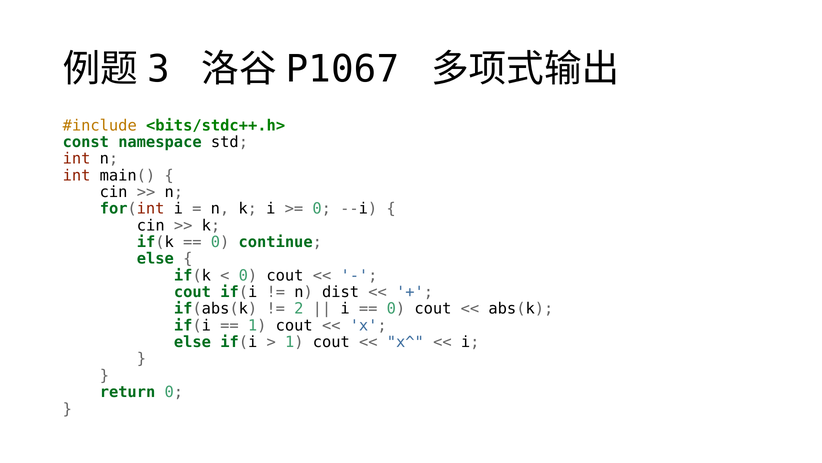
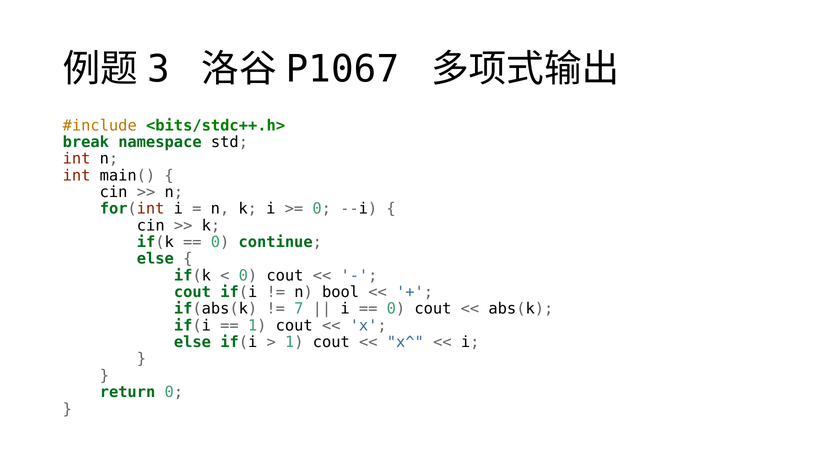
const: const -> break (86, 142)
dist: dist -> bool (341, 292)
2: 2 -> 7 (299, 308)
